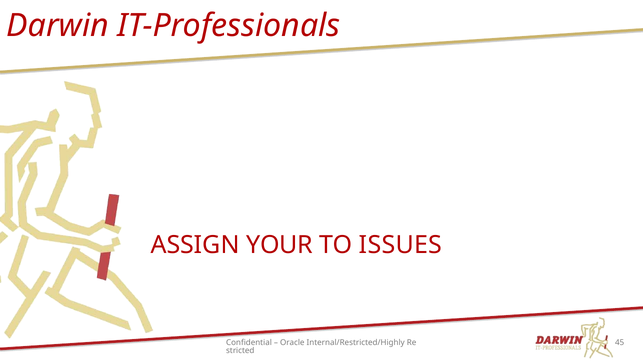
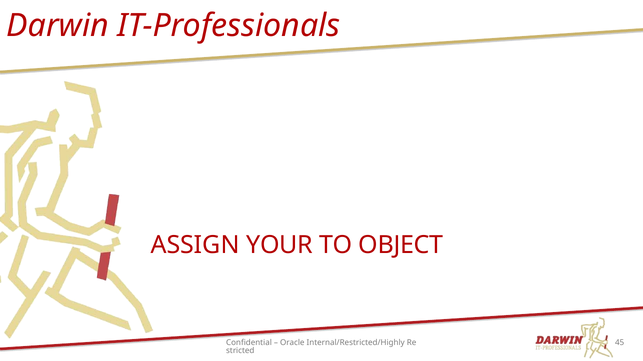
ISSUES: ISSUES -> OBJECT (401, 246)
